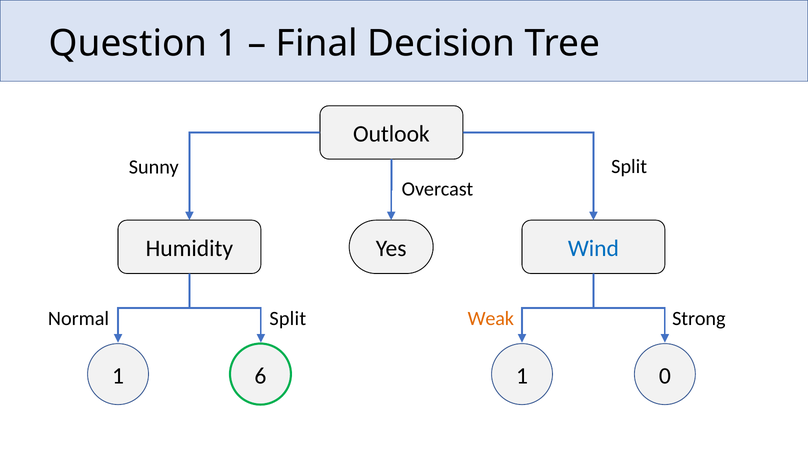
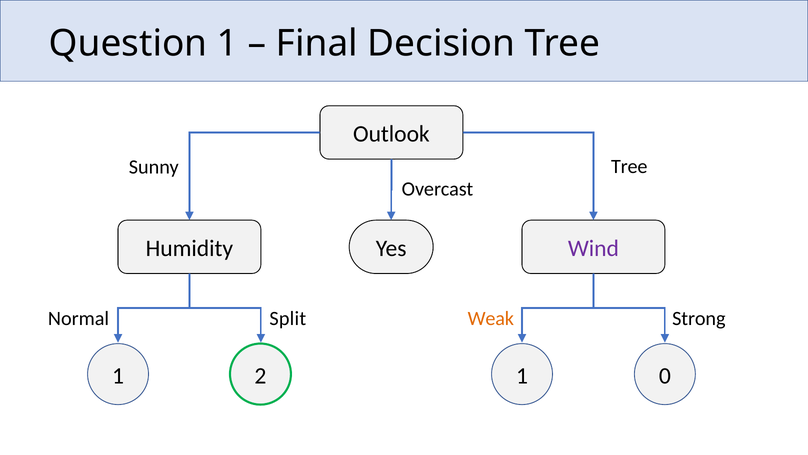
Sunny Split: Split -> Tree (629, 166)
Wind colour: blue -> purple (593, 248)
6: 6 -> 2 (260, 375)
